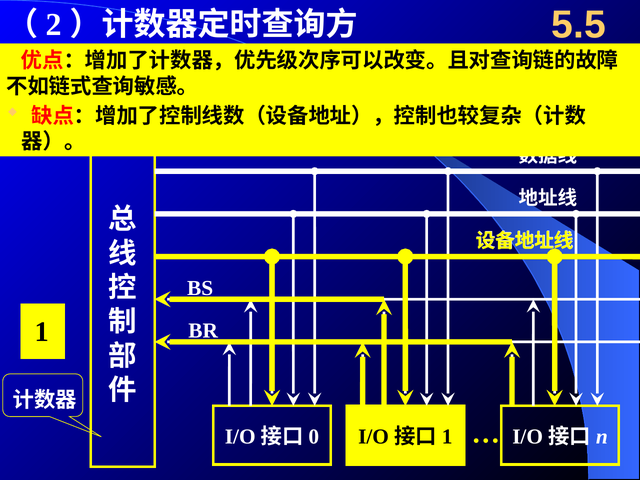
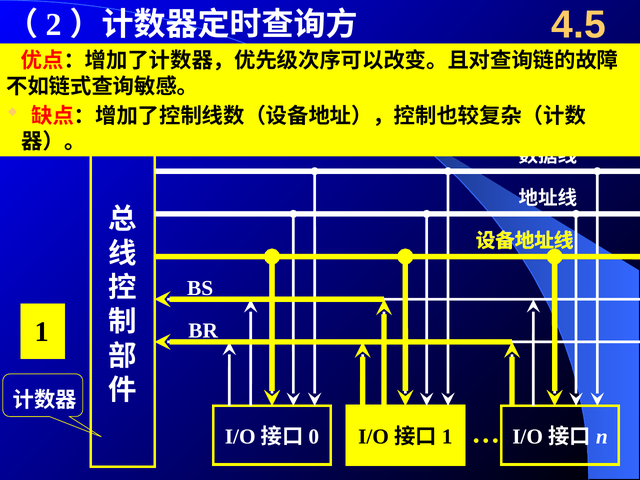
5.5: 5.5 -> 4.5 (579, 25)
